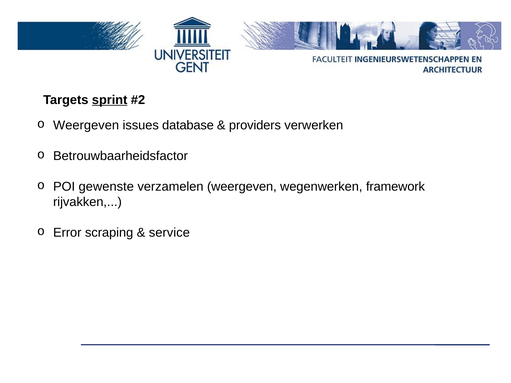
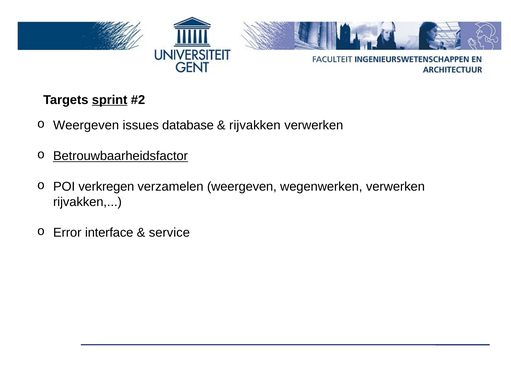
providers: providers -> rijvakken (255, 126)
Betrouwbaarheidsfactor underline: none -> present (121, 156)
gewenste: gewenste -> verkregen (106, 187)
wegenwerken framework: framework -> verwerken (395, 187)
scraping: scraping -> interface (109, 233)
